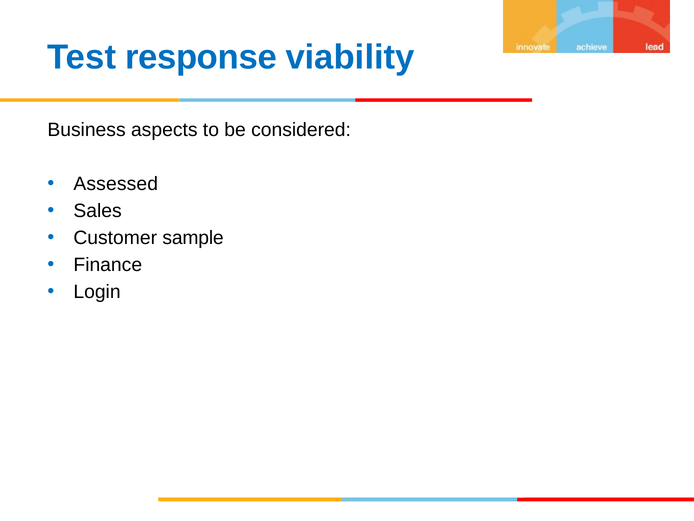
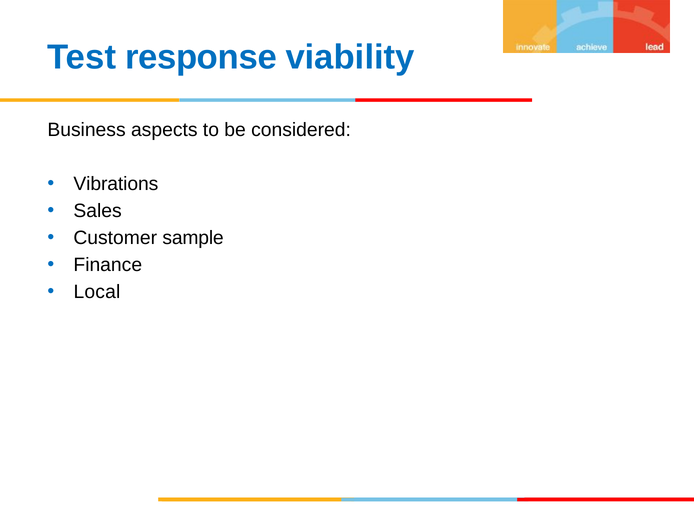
Assessed: Assessed -> Vibrations (116, 184)
Login: Login -> Local (97, 292)
